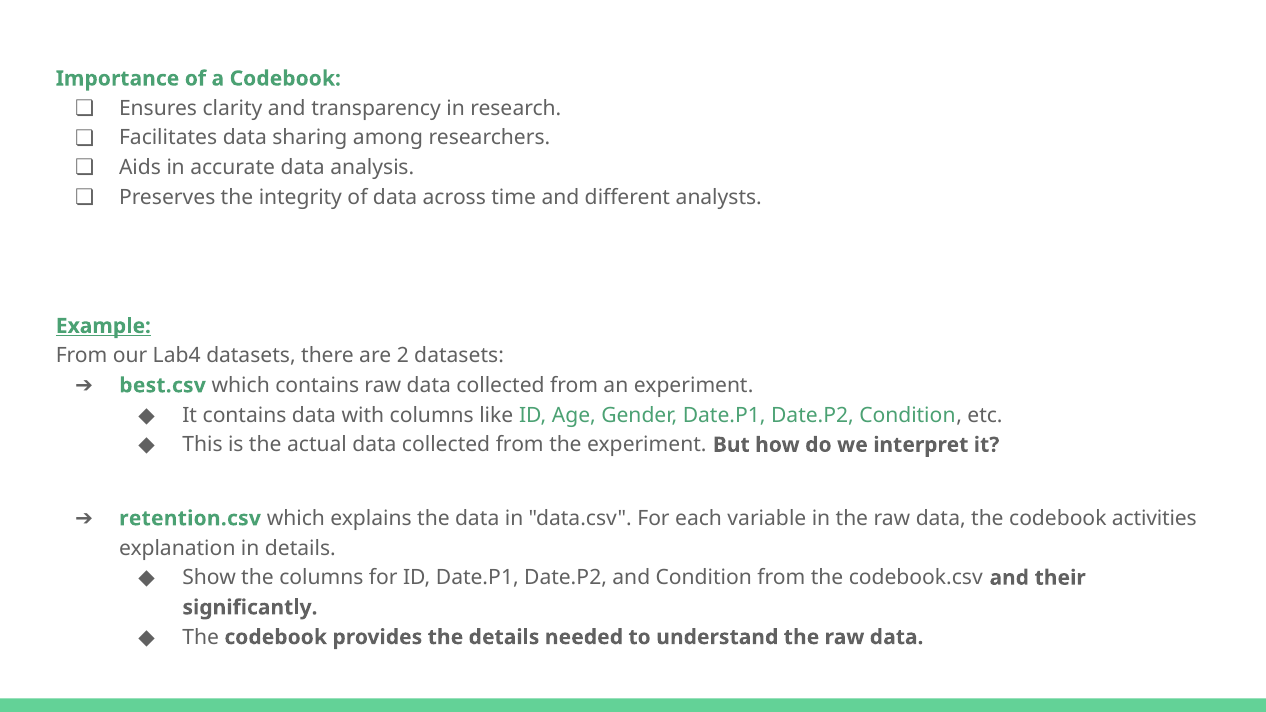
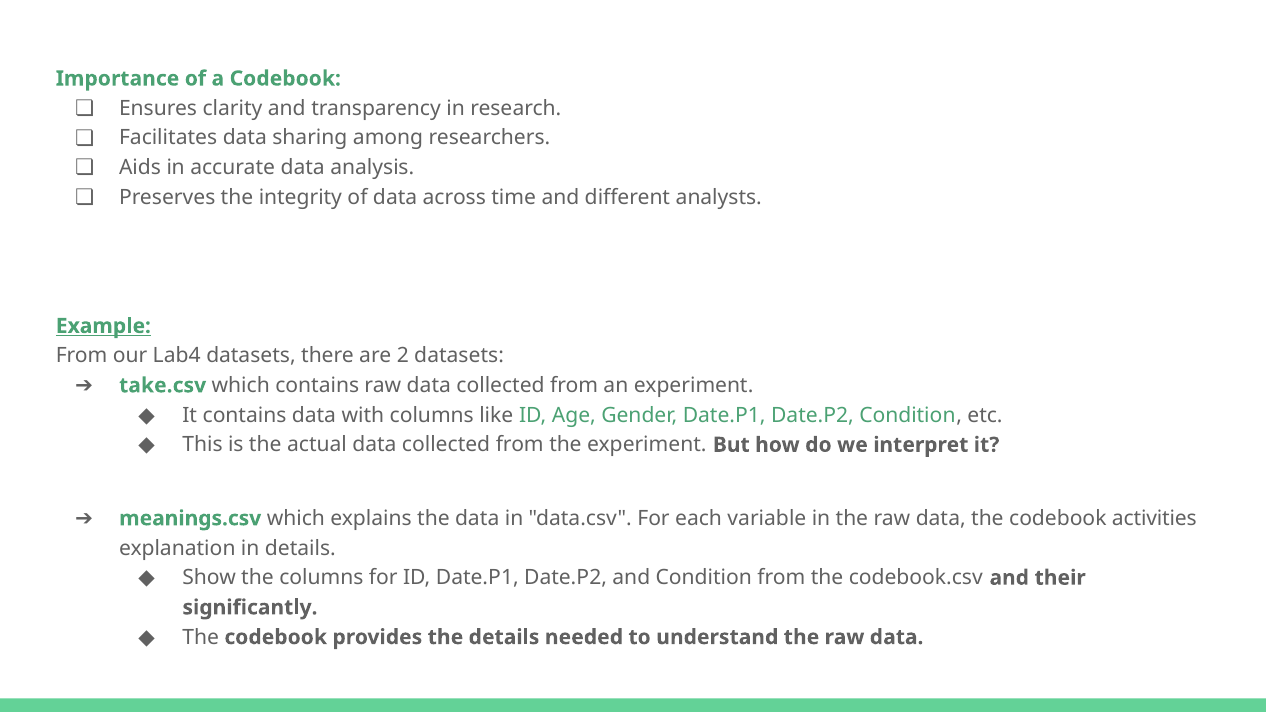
best.csv: best.csv -> take.csv (163, 386)
retention.csv: retention.csv -> meanings.csv (190, 518)
